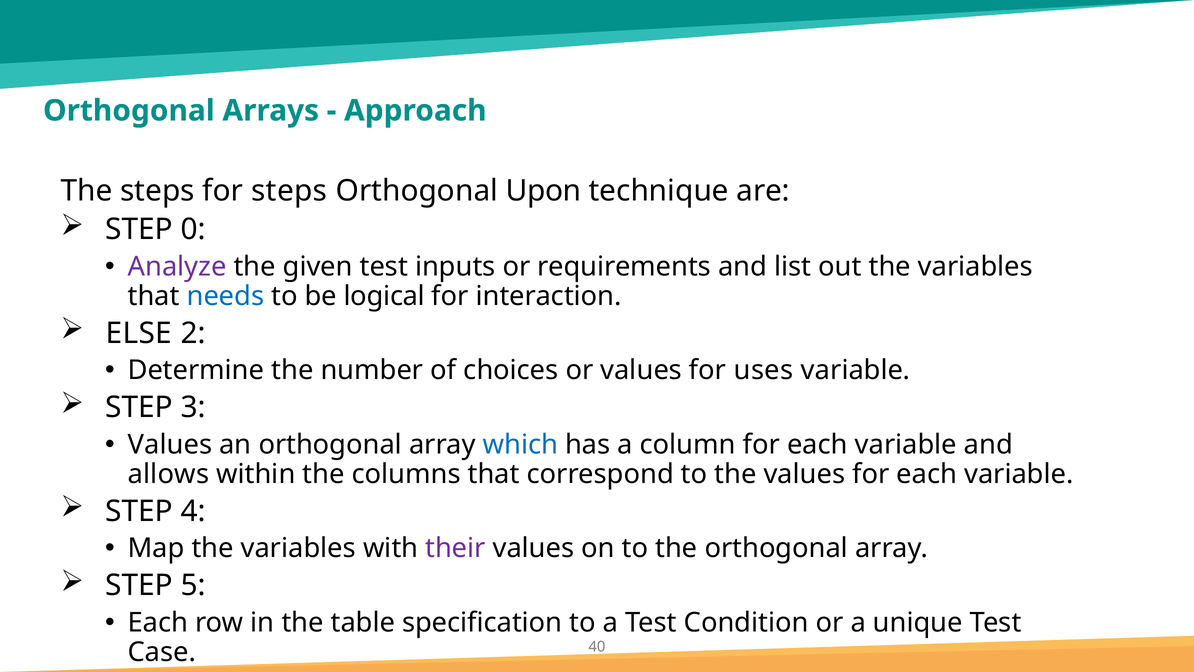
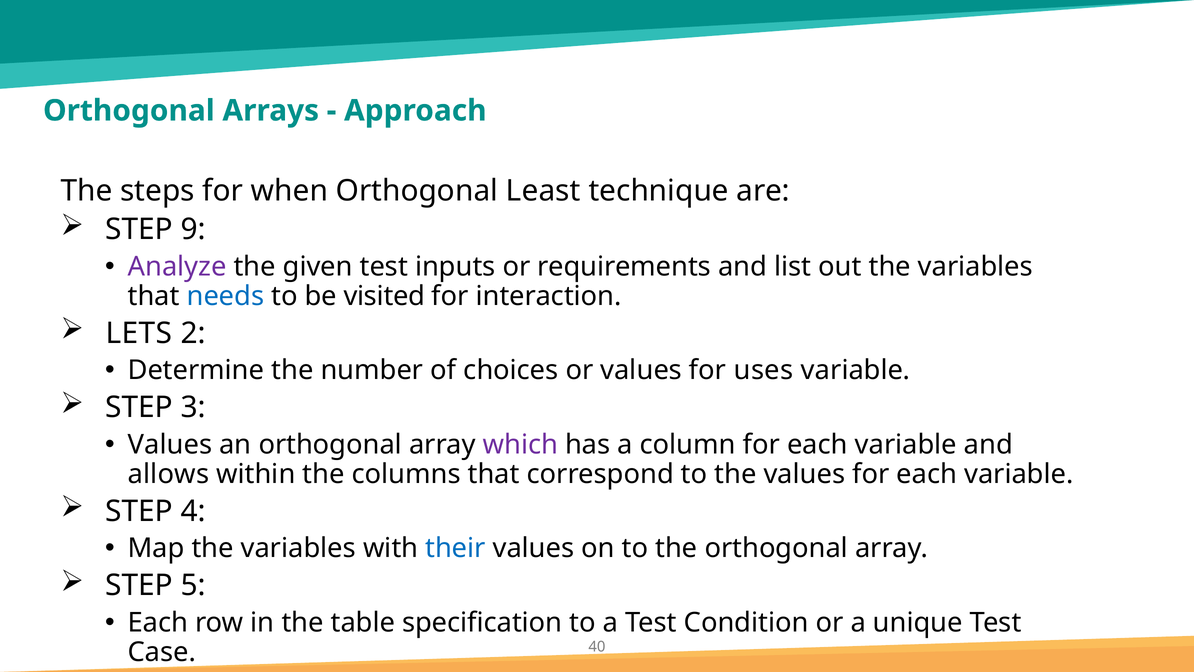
for steps: steps -> when (289, 191)
Upon: Upon -> Least (543, 191)
0: 0 -> 9 (193, 229)
logical: logical -> visited (384, 296)
ELSE: ELSE -> LETS (139, 333)
which colour: blue -> purple (520, 444)
their colour: purple -> blue (455, 548)
